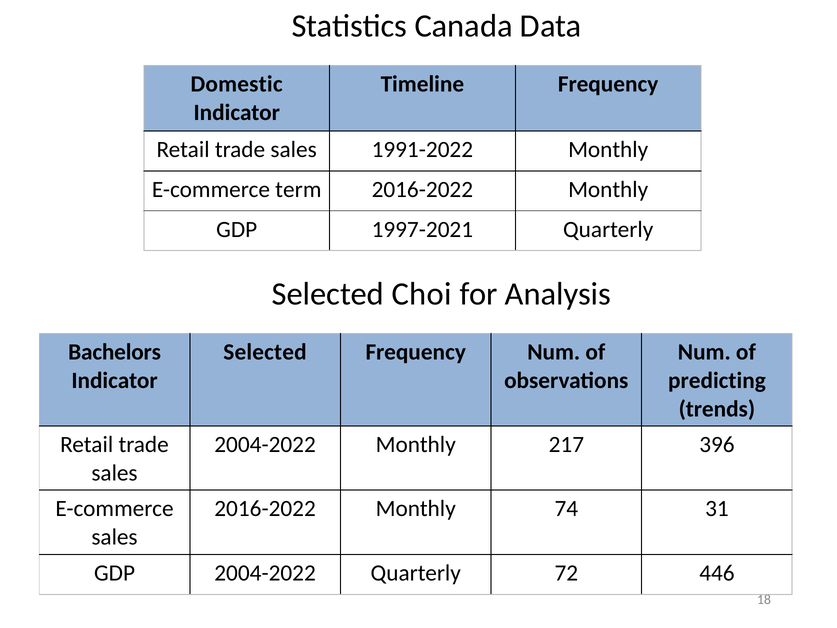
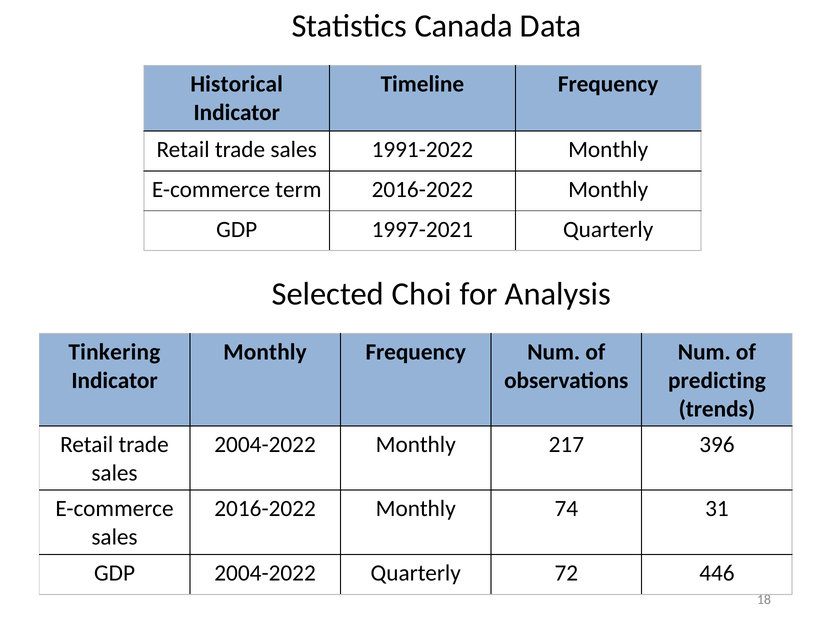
Domestic: Domestic -> Historical (237, 84)
Bachelors: Bachelors -> Tinkering (114, 352)
Selected: Selected -> Monthly (265, 352)
